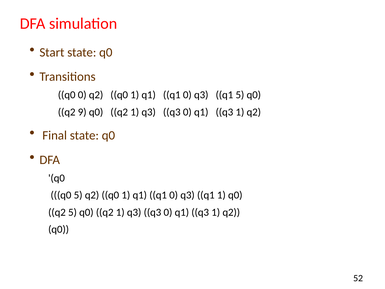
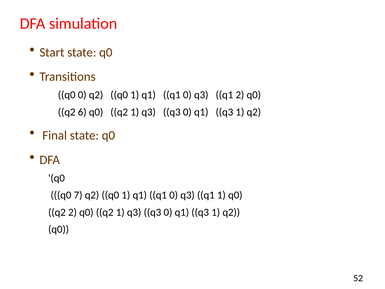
q1 5: 5 -> 2 (240, 95)
9: 9 -> 6 (82, 112)
q0 5: 5 -> 7 (78, 195)
q2 5: 5 -> 2 (72, 212)
